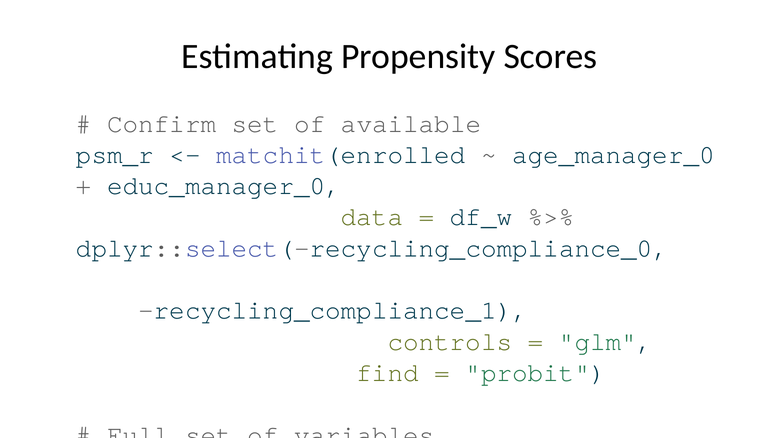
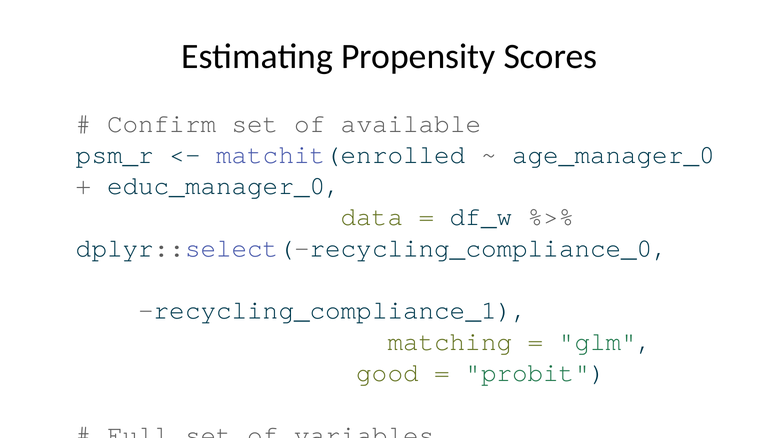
controls: controls -> matching (450, 342)
find: find -> good (388, 373)
